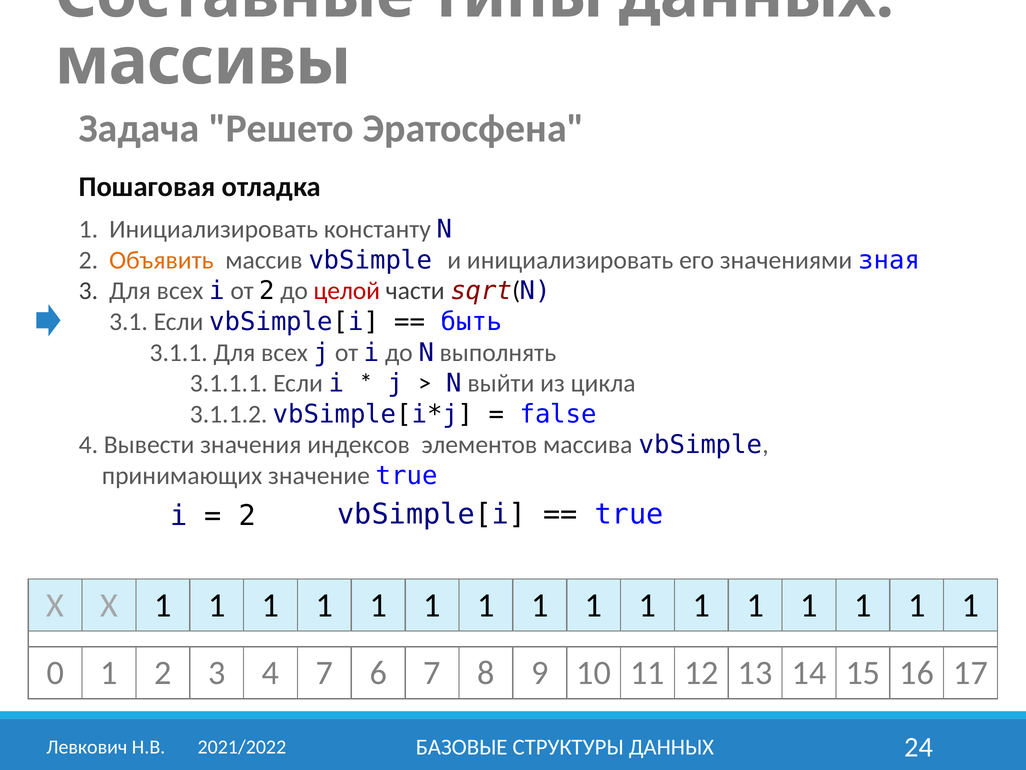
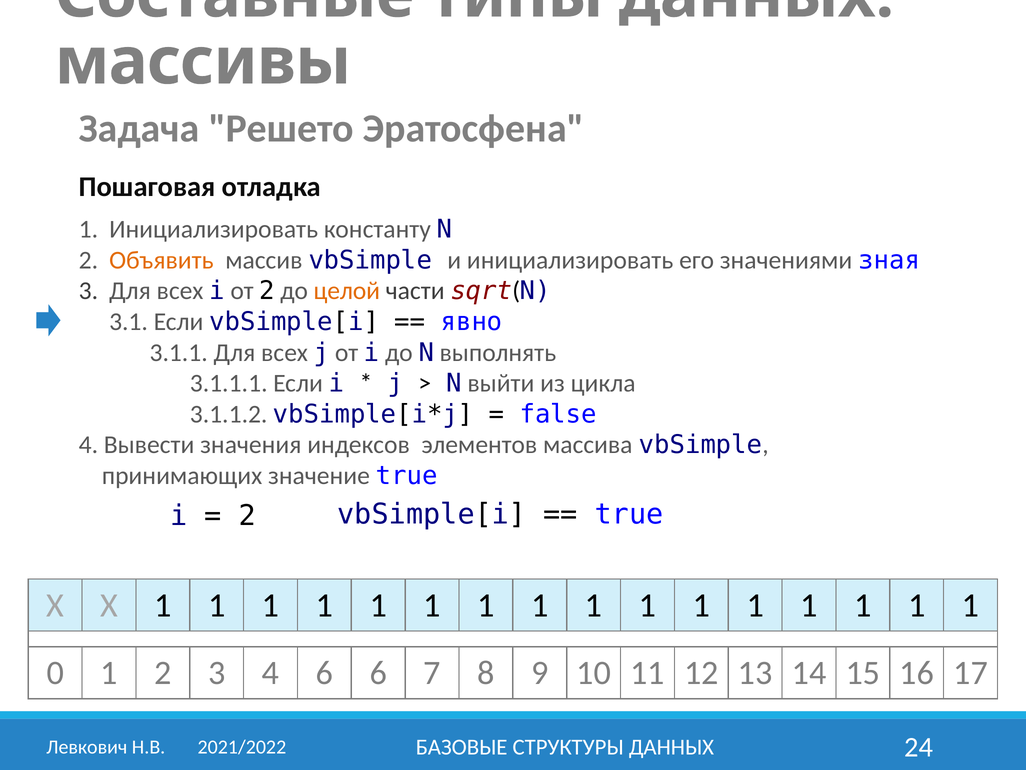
целой colour: red -> orange (347, 291)
быть: быть -> явно (472, 322)
4 7: 7 -> 6 (324, 673)
